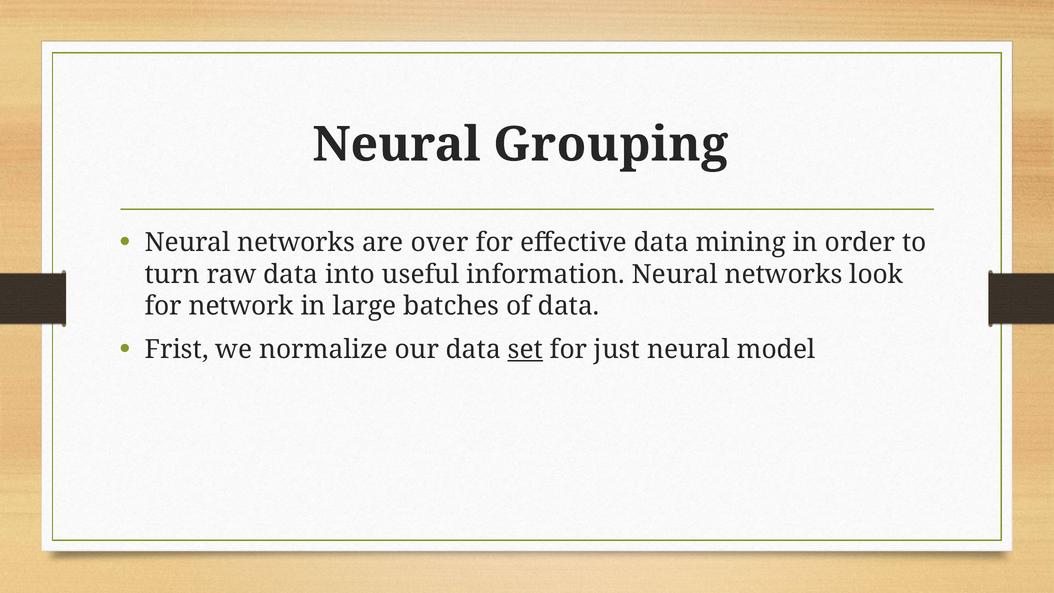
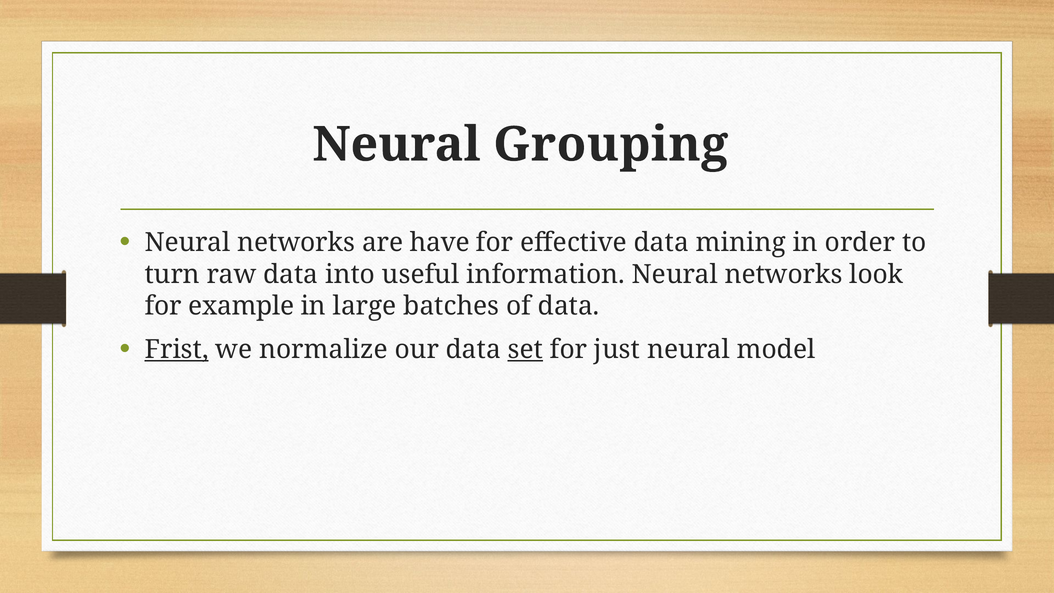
over: over -> have (440, 243)
network: network -> example (241, 306)
Frist underline: none -> present (177, 349)
